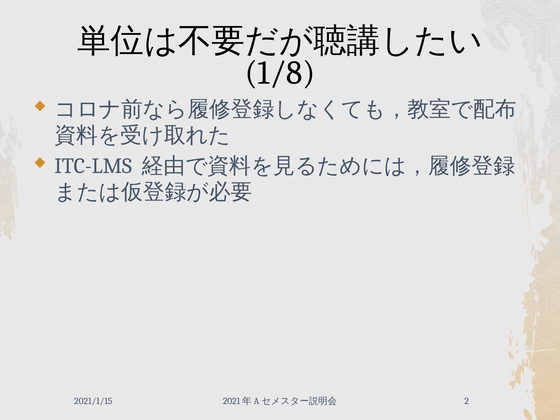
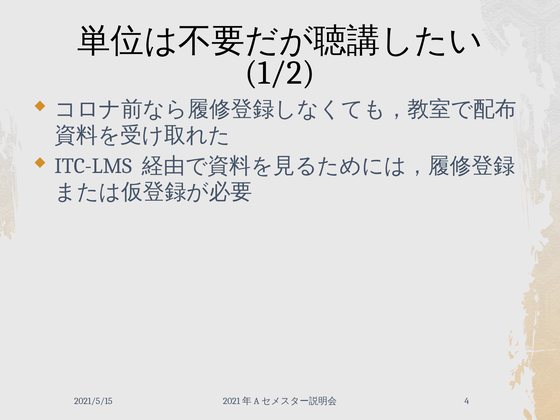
1/8: 1/8 -> 1/2 (280, 73)
2021/1/15: 2021/1/15 -> 2021/5/15 (93, 401)
2: 2 -> 4 (467, 401)
